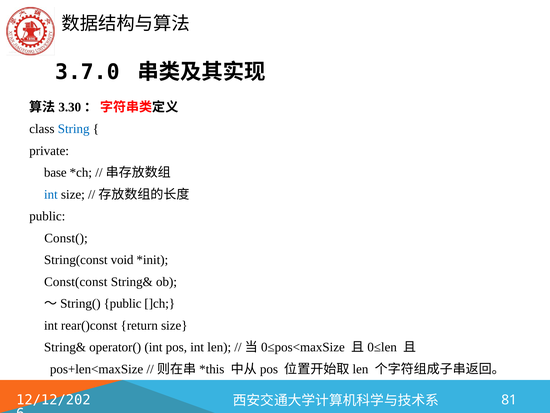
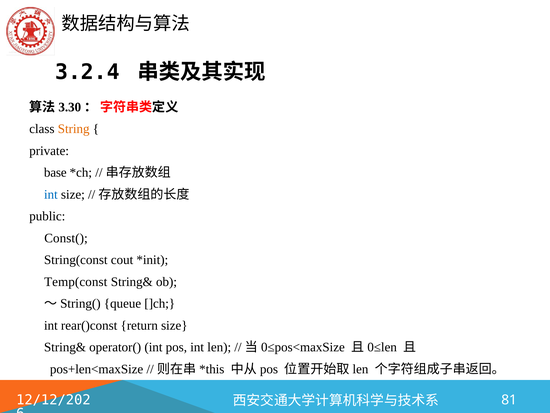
3.7.0: 3.7.0 -> 3.2.4 (87, 72)
String colour: blue -> orange (74, 129)
void: void -> cout (122, 260)
Const(const: Const(const -> Temp(const (76, 281)
～String( public: public -> queue (123, 303)
